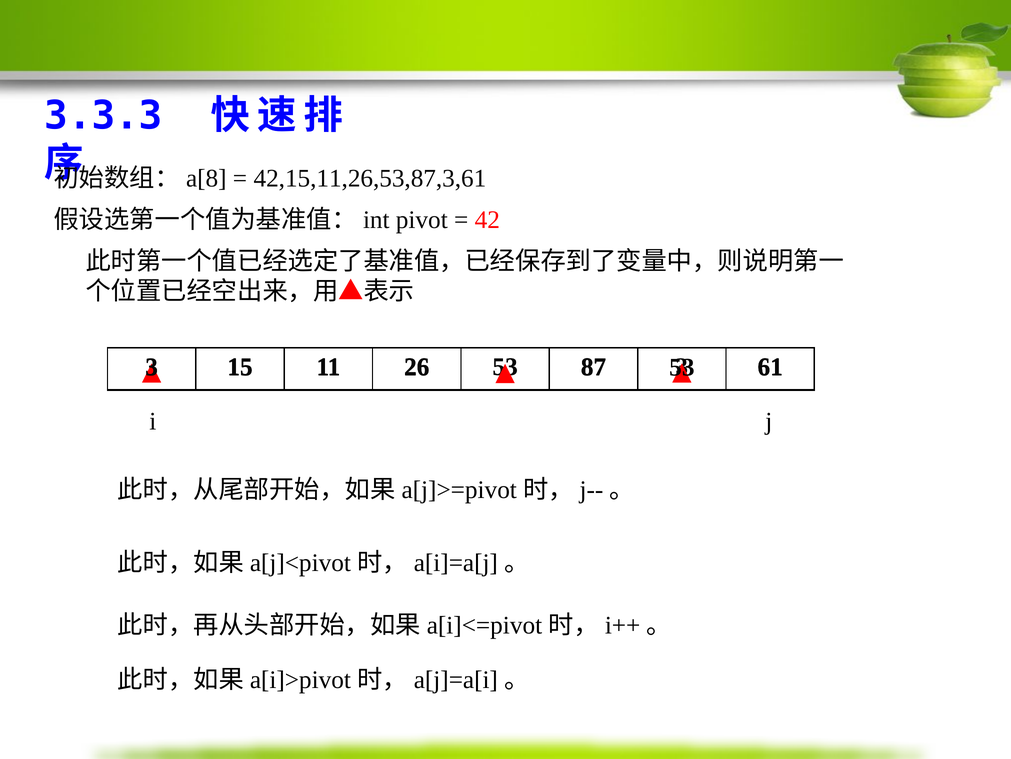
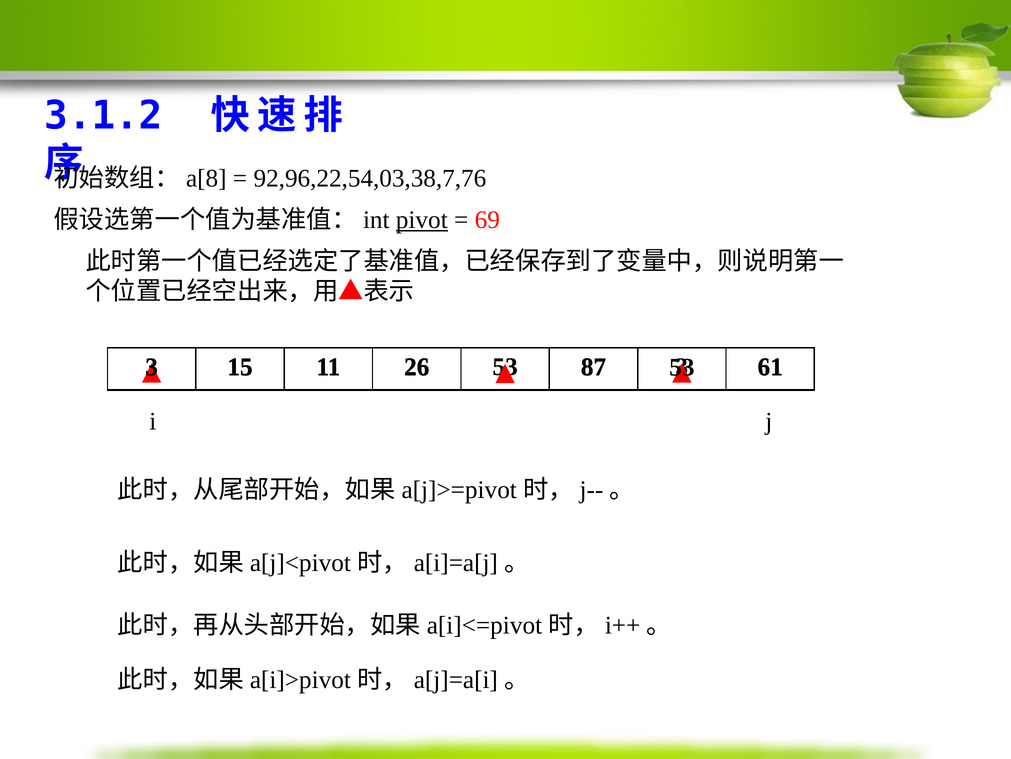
3.3.3: 3.3.3 -> 3.1.2 (104, 116)
42,15,11,26,53,87,3,61: 42,15,11,26,53,87,3,61 -> 92,96,22,54,03,38,7,76 (370, 178)
pivot underline: none -> present (422, 220)
42: 42 -> 69 (487, 220)
